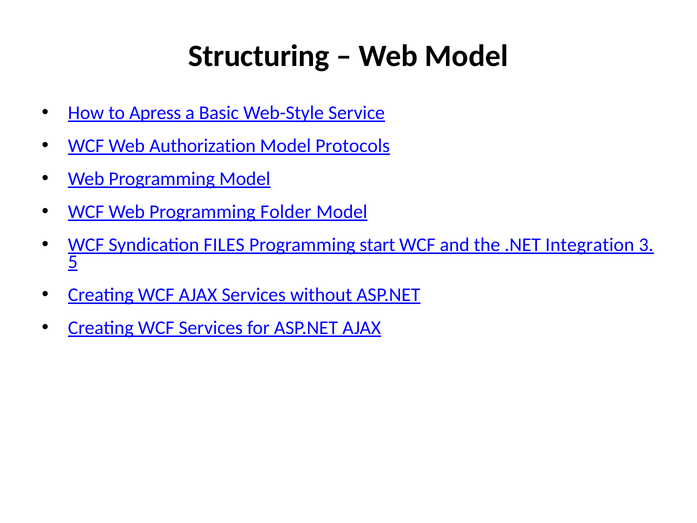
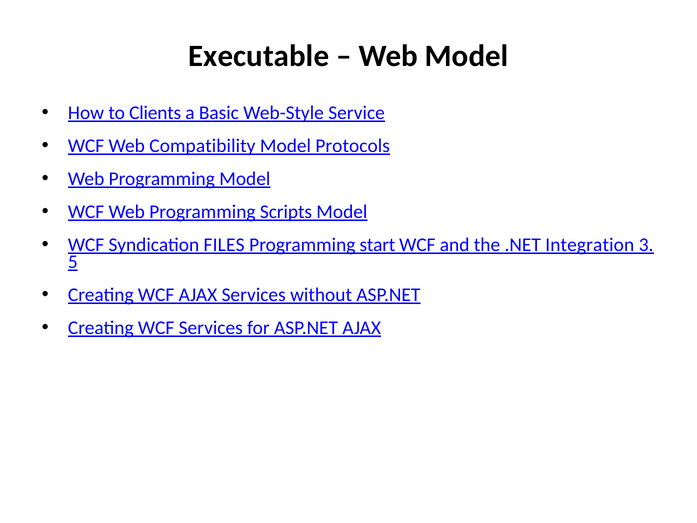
Structuring: Structuring -> Executable (259, 56)
Apress: Apress -> Clients (155, 113)
Authorization: Authorization -> Compatibility (202, 146)
Folder: Folder -> Scripts (286, 212)
